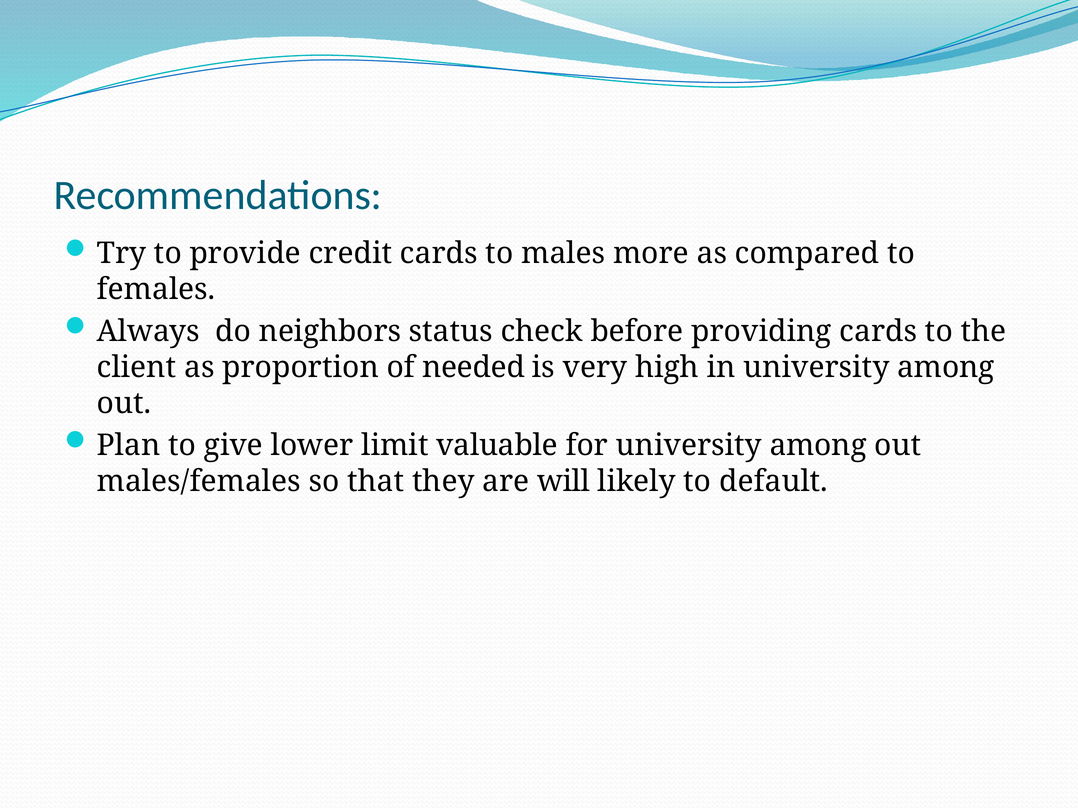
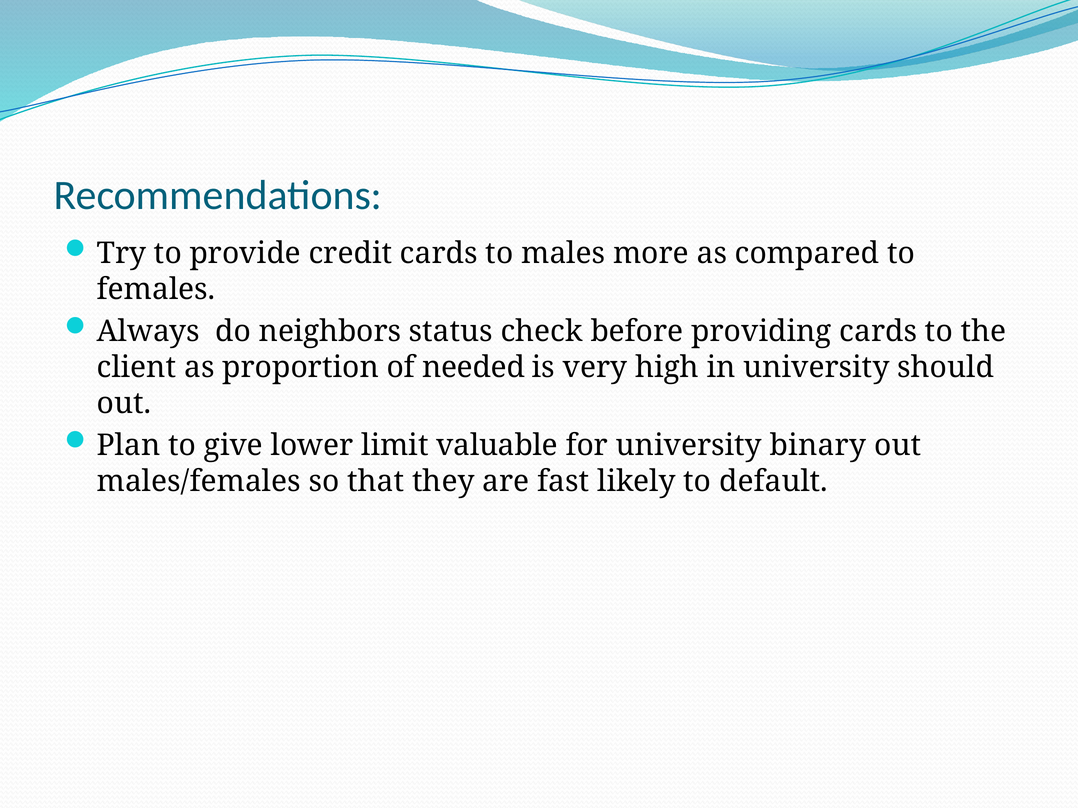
in university among: among -> should (946, 368)
for university among: among -> binary (818, 446)
will: will -> fast (563, 481)
